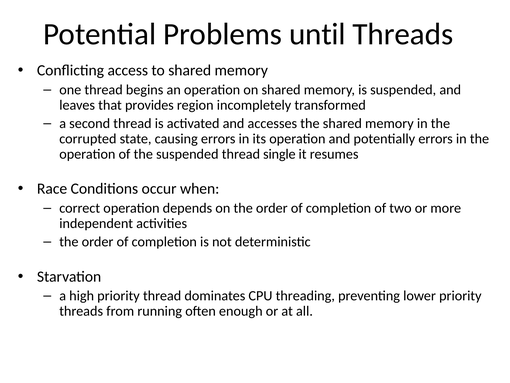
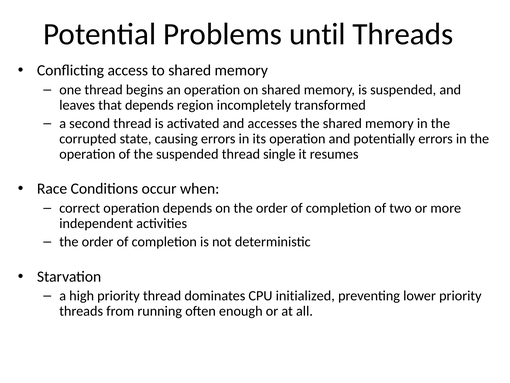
that provides: provides -> depends (149, 105)
threading: threading -> initialized (305, 295)
